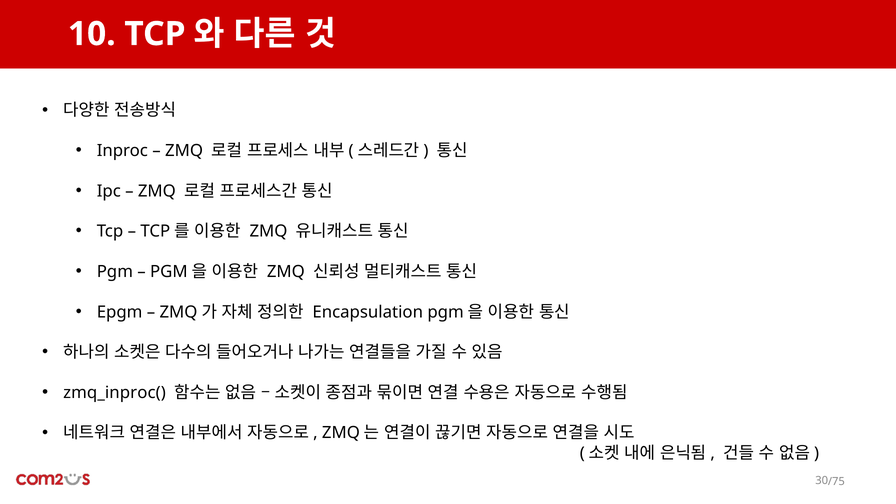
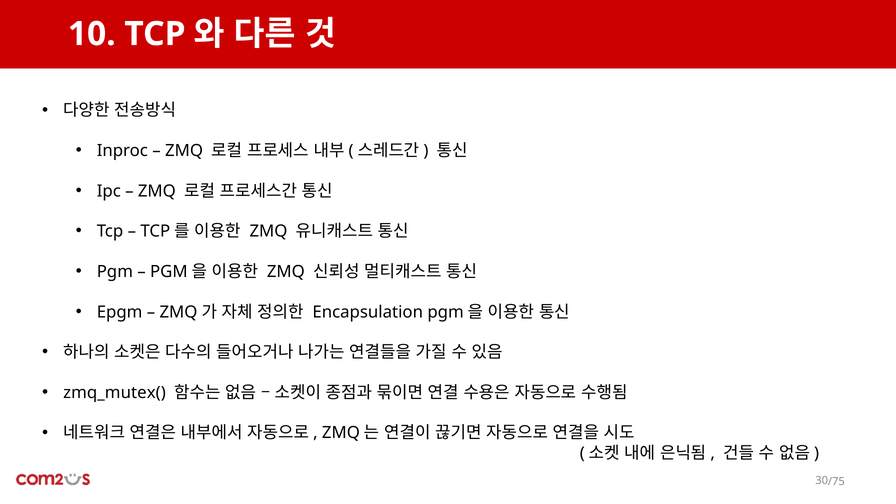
zmq_inproc(: zmq_inproc( -> zmq_mutex( (115, 393)
